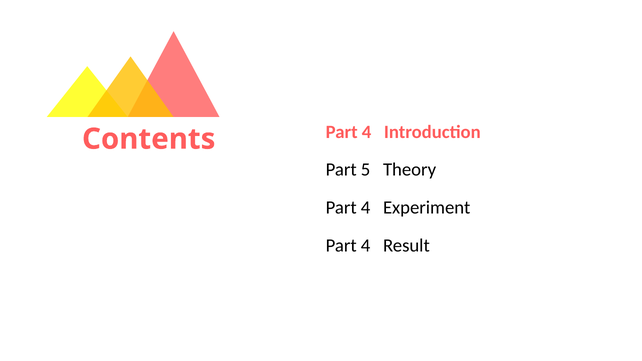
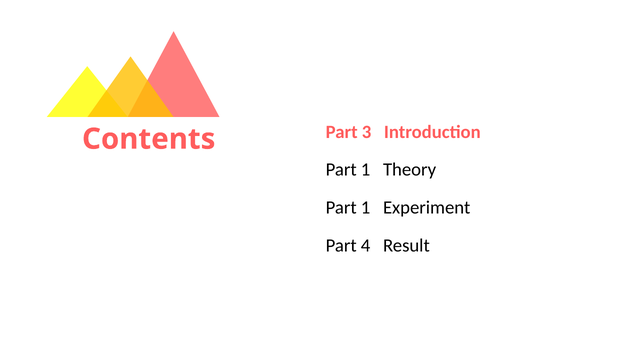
4: 4 -> 3 (367, 132)
5: 5 -> 1 (366, 170)
4: 4 -> 1 (366, 208)
